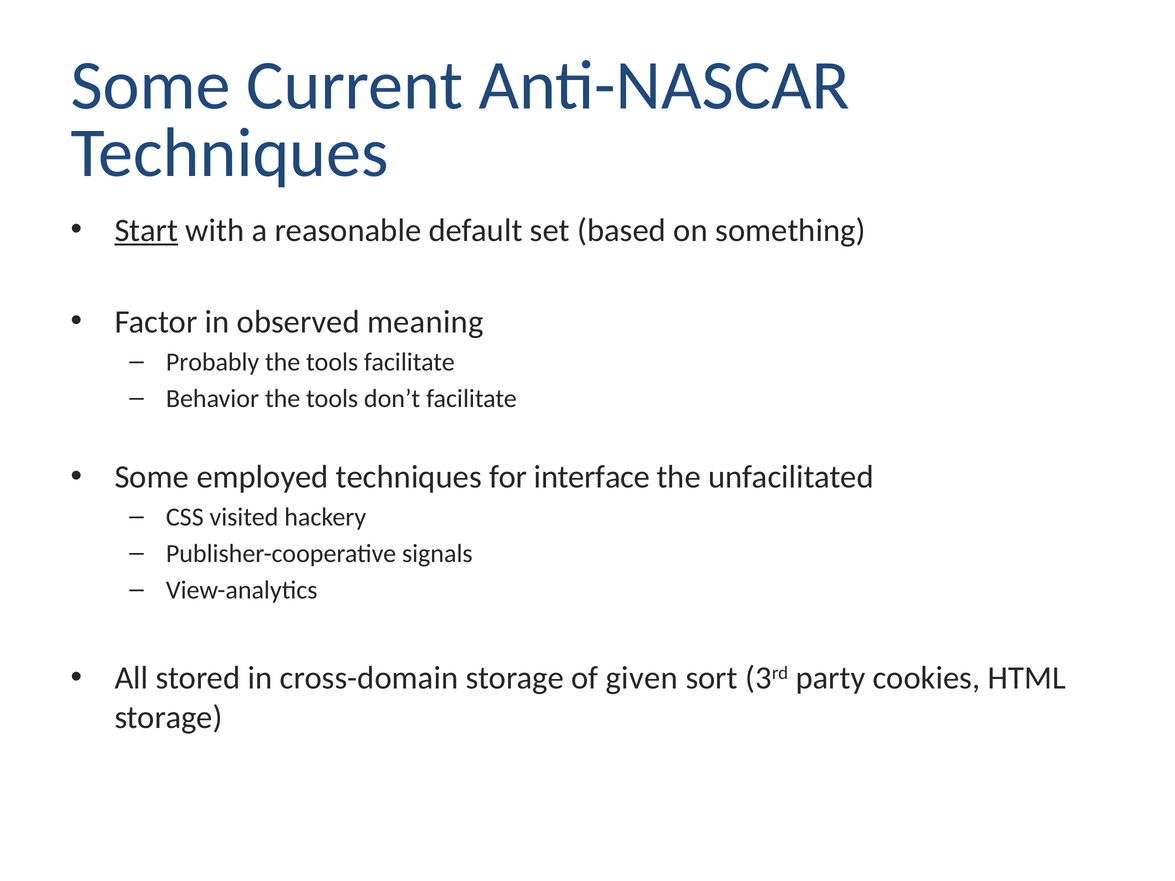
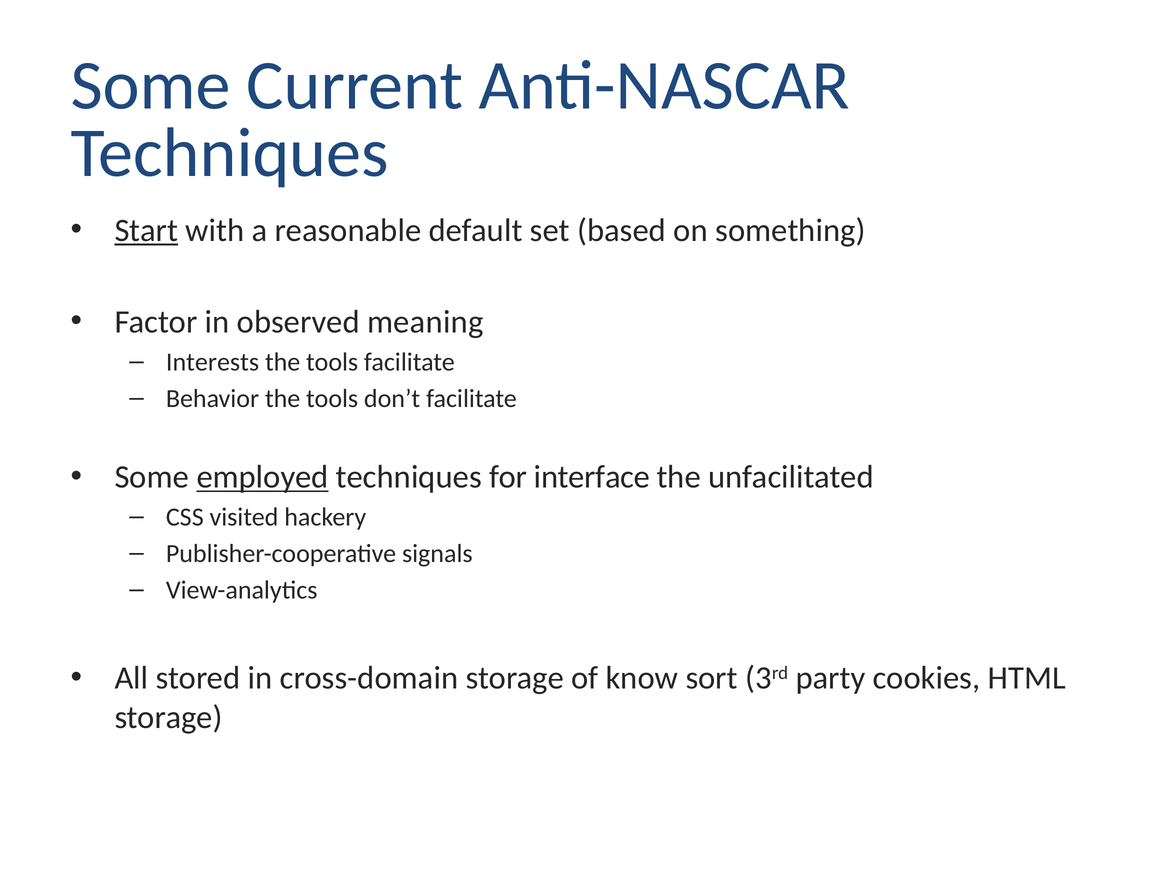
Probably: Probably -> Interests (213, 362)
employed underline: none -> present (263, 477)
given: given -> know (642, 678)
